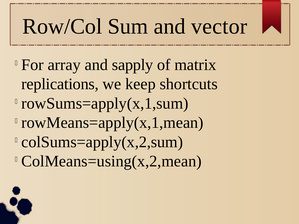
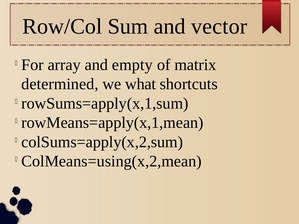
sapply: sapply -> empty (132, 65)
replications: replications -> determined (60, 84)
keep: keep -> what (141, 84)
